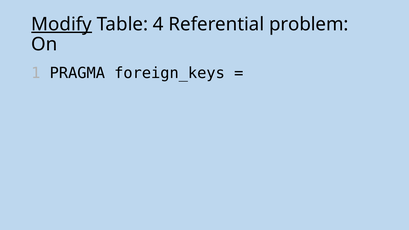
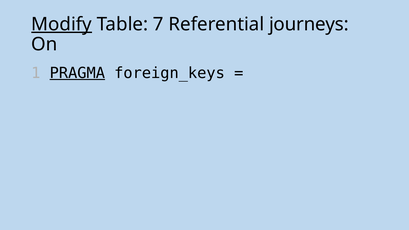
4: 4 -> 7 (158, 24)
problem: problem -> journeys (309, 24)
PRAGMA underline: none -> present (77, 73)
